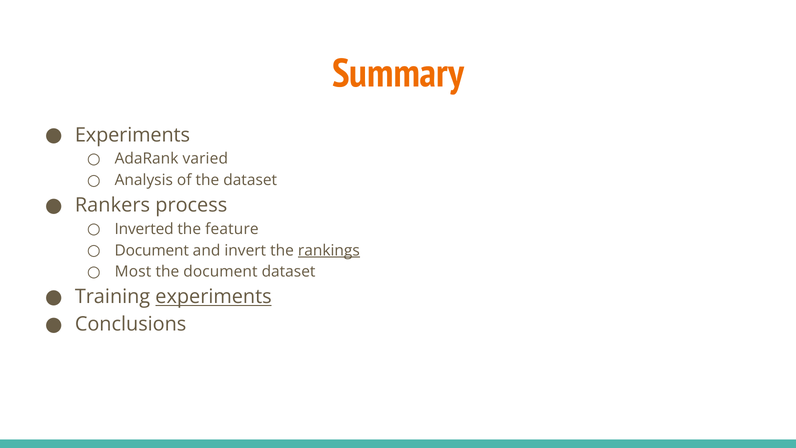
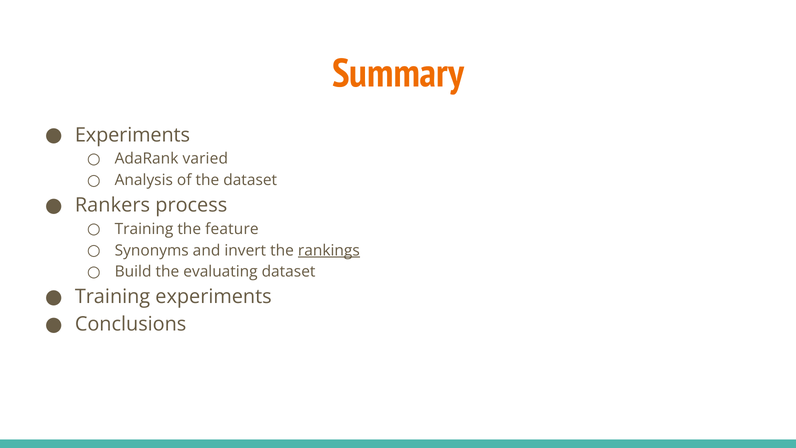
Inverted: Inverted -> Training (144, 229)
Document: Document -> Synonyms (152, 250)
Most: Most -> Build (133, 272)
the document: document -> evaluating (220, 272)
experiments underline: present -> none (214, 297)
